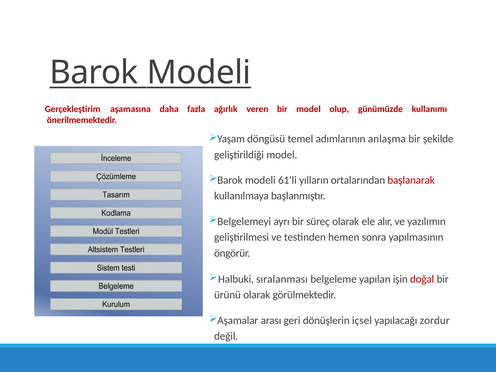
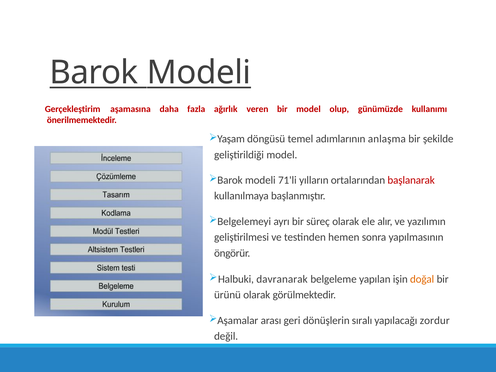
61'li: 61'li -> 71'li (287, 180)
sıralanması: sıralanması -> davranarak (282, 279)
doğal colour: red -> orange (422, 279)
içsel: içsel -> sıralı (362, 320)
